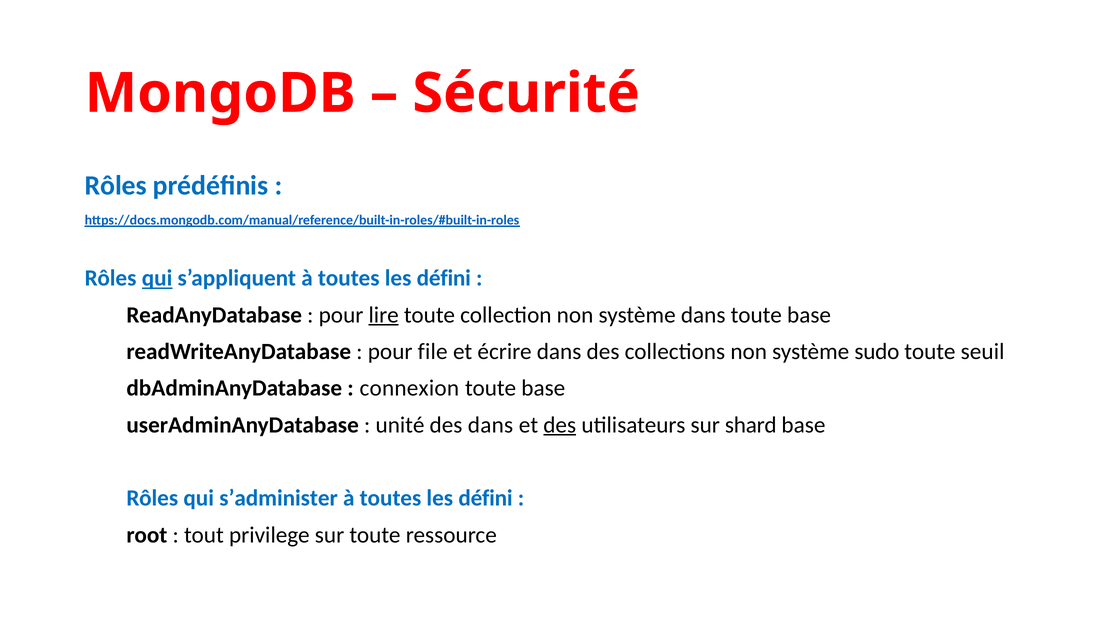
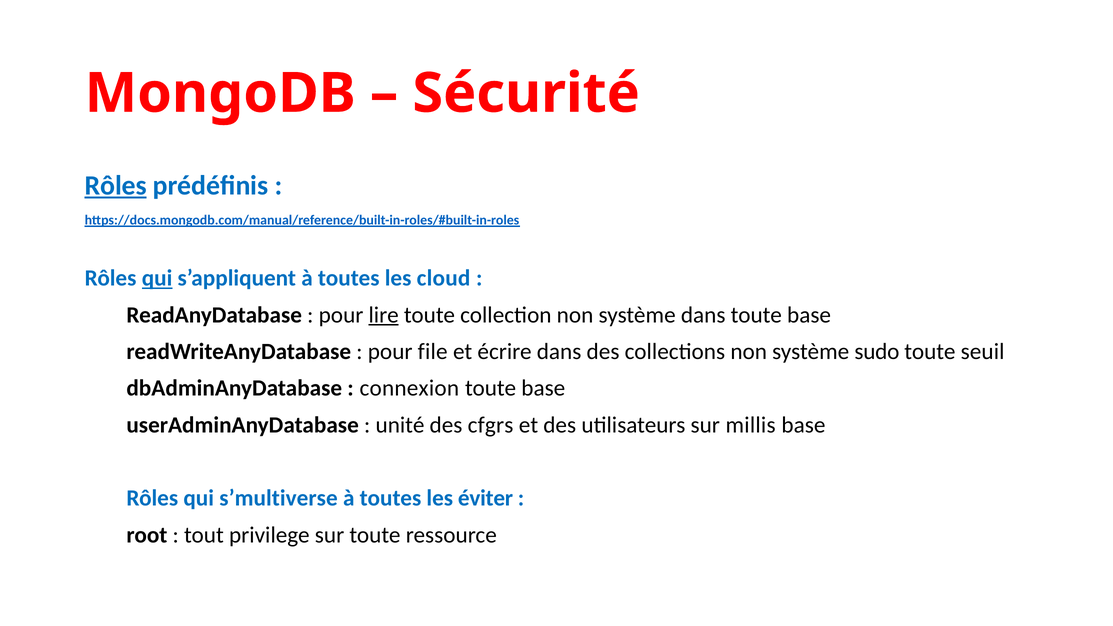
Rôles underline: none -> present (116, 186)
défini: défini -> cloud (444, 278)
des dans: dans -> cfgrs (491, 425)
des underline: present -> none (560, 425)
shard: shard -> millis (751, 425)
s’administer: s’administer -> s’multiverse (279, 498)
défini: défini -> éviter (486, 498)
